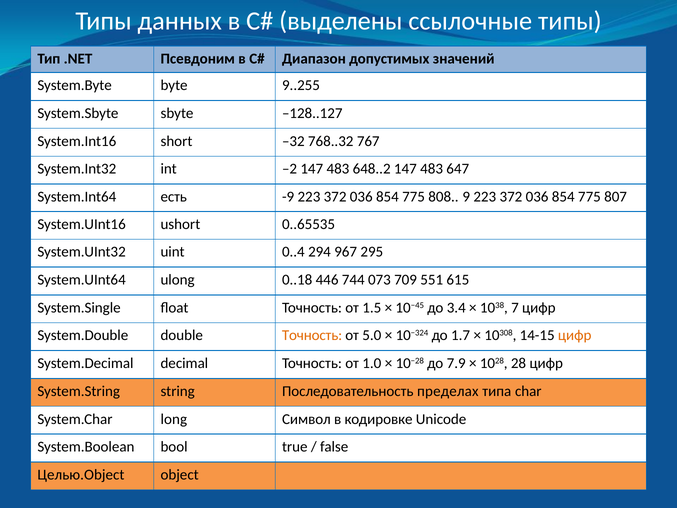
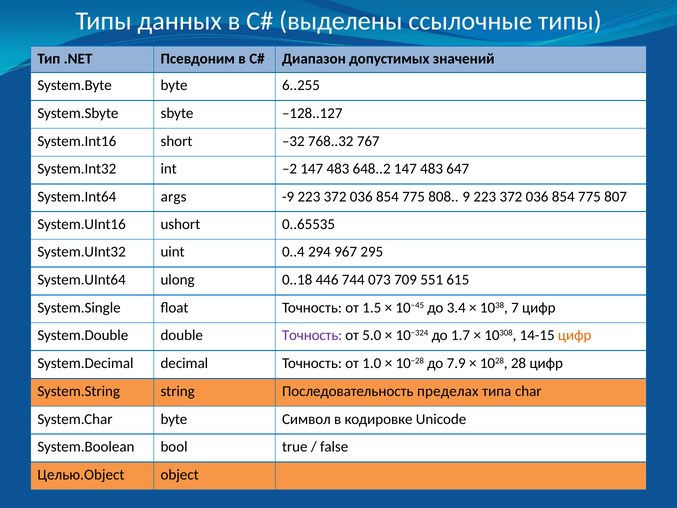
9..255: 9..255 -> 6..255 (301, 85)
есть: есть -> args (174, 197)
Точность colour: orange -> purple (312, 335)
System.Char long: long -> byte (174, 419)
